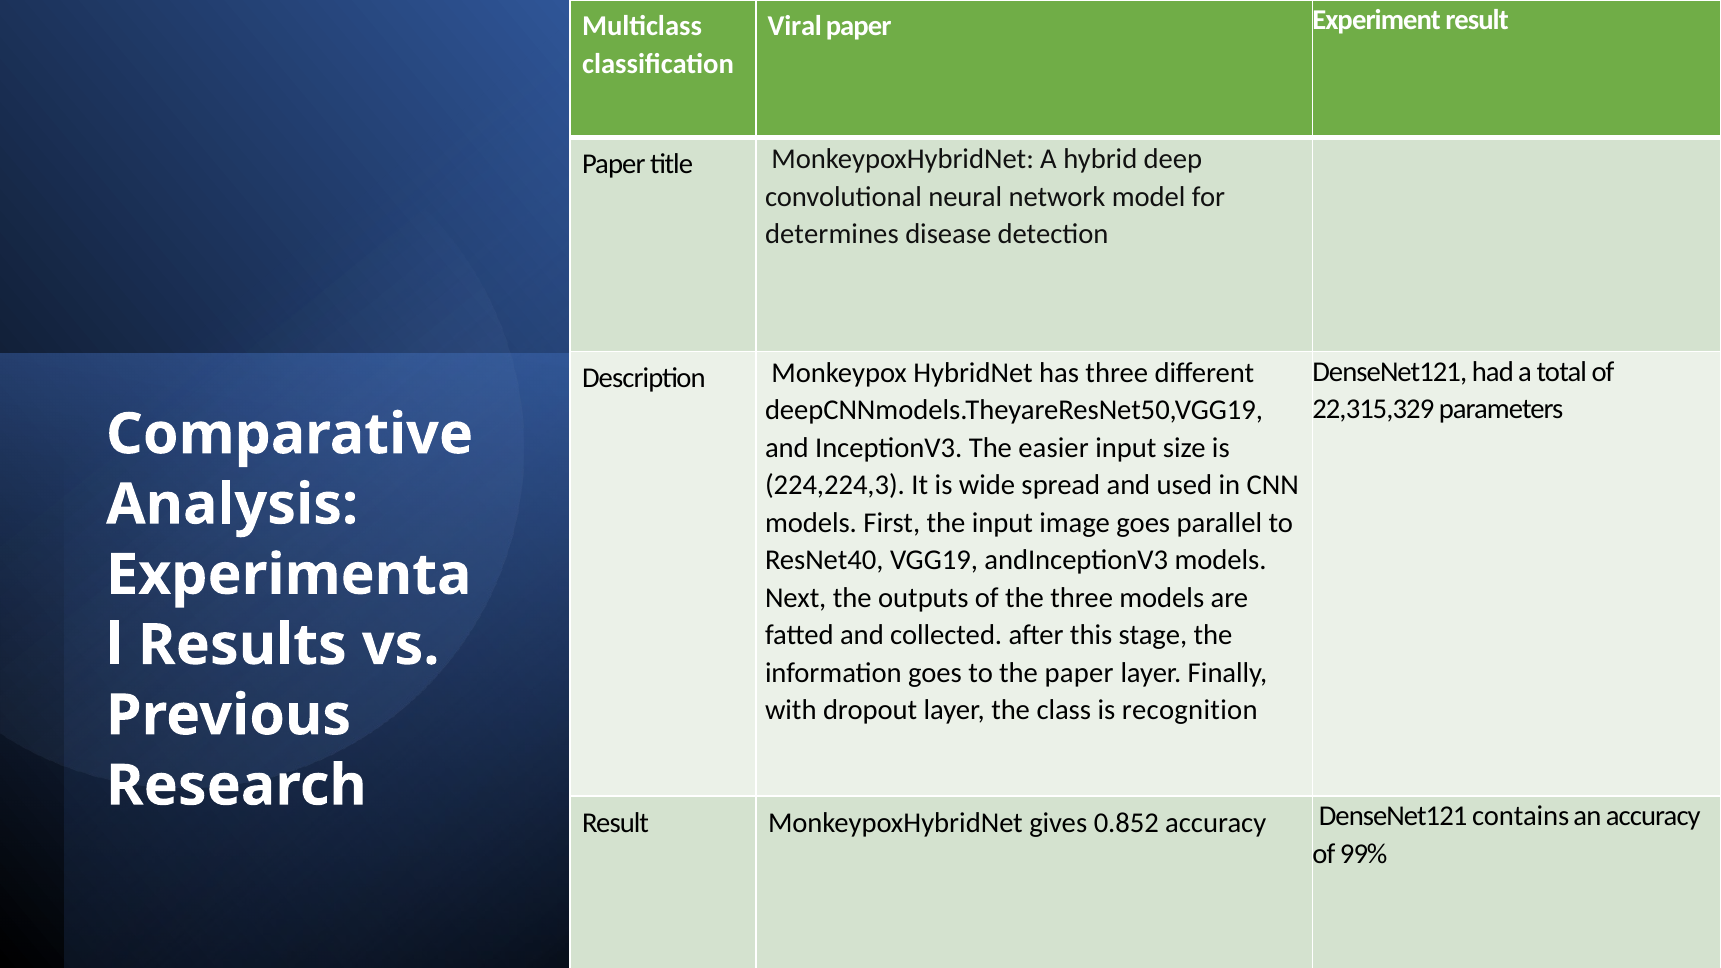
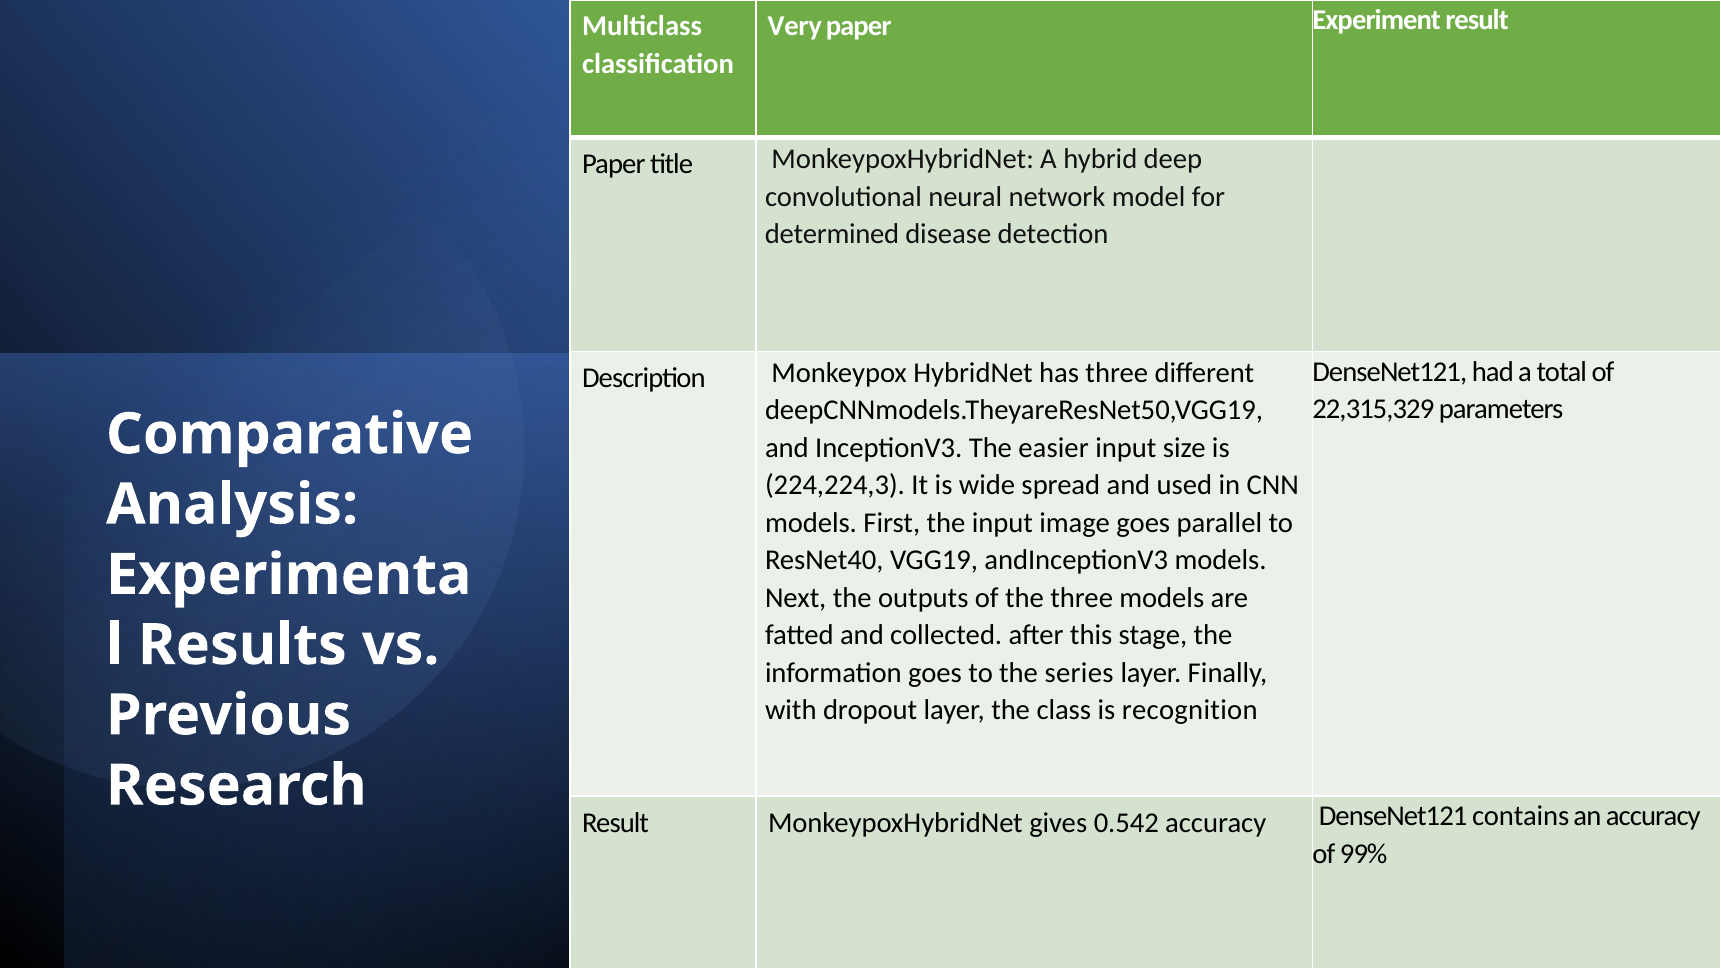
Viral: Viral -> Very (795, 26)
determines: determines -> determined (832, 234)
the paper: paper -> series (1079, 673)
0.852: 0.852 -> 0.542 (1126, 823)
